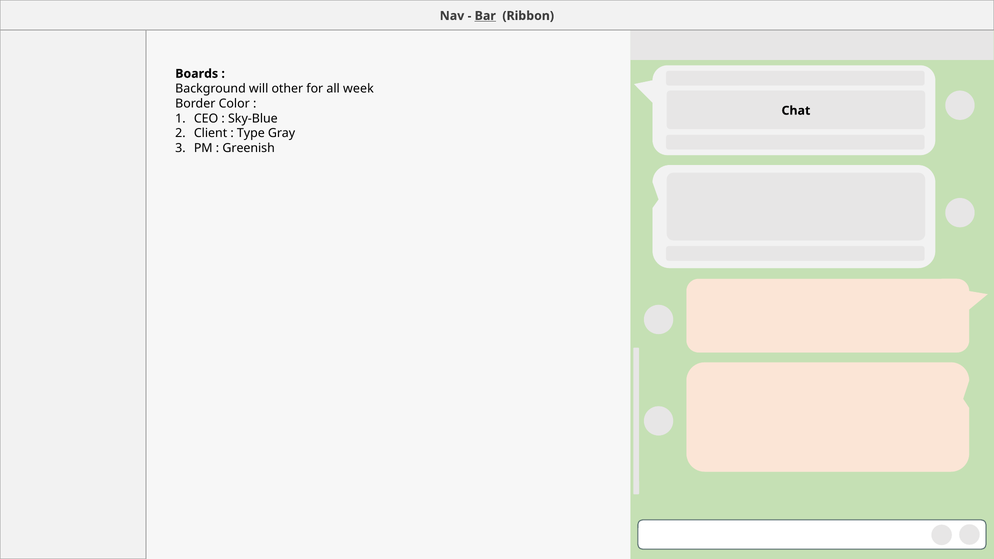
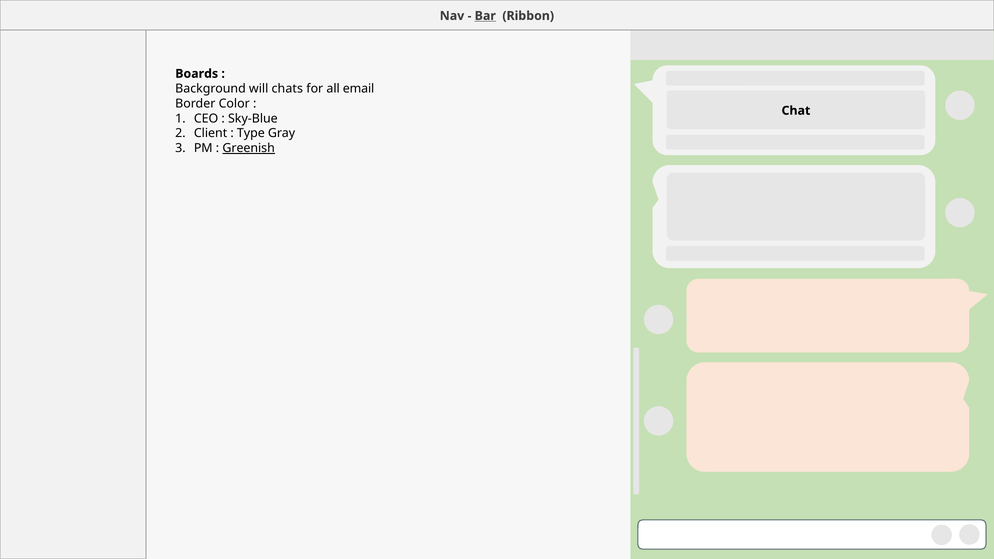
other: other -> chats (287, 89)
week: week -> email (359, 89)
Greenish underline: none -> present (249, 148)
